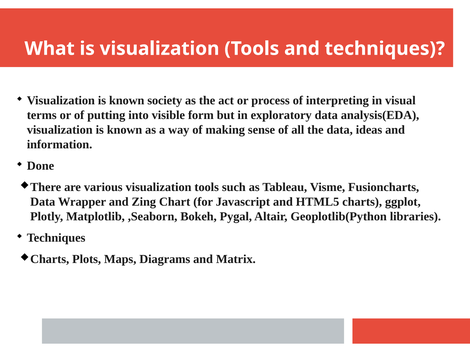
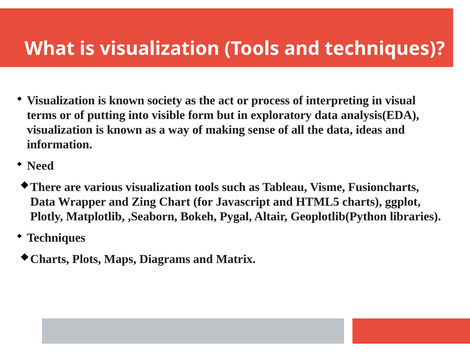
Done: Done -> Need (40, 166)
